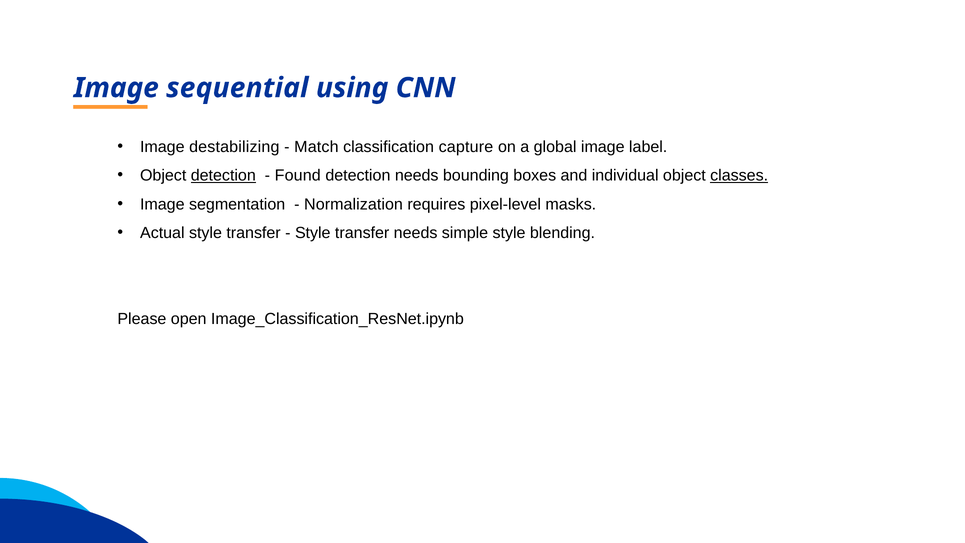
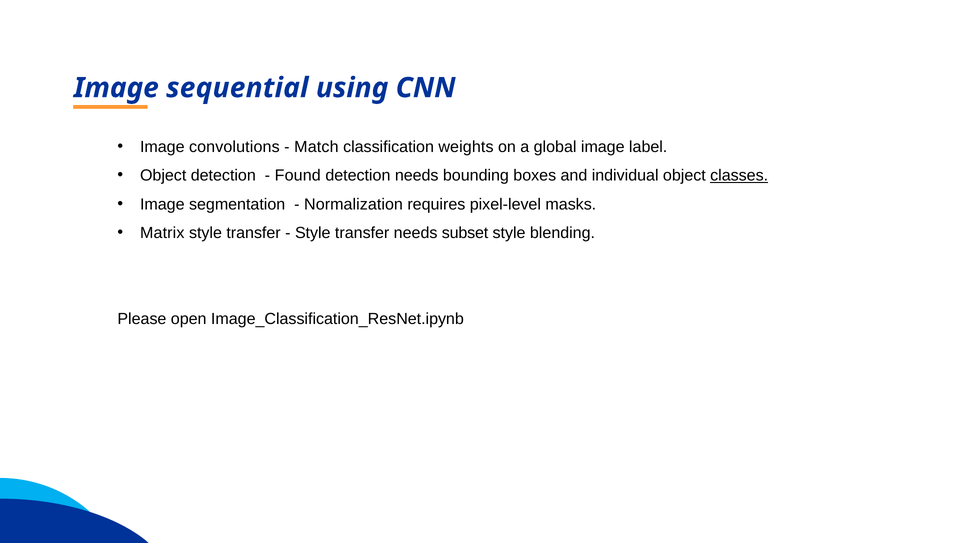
destabilizing: destabilizing -> convolutions (234, 147)
capture: capture -> weights (466, 147)
detection underline: present -> none (223, 175)
Actual: Actual -> Matrix (162, 233)
simple: simple -> subset (465, 233)
